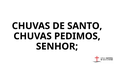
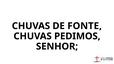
SANTO: SANTO -> FONTE (85, 26)
